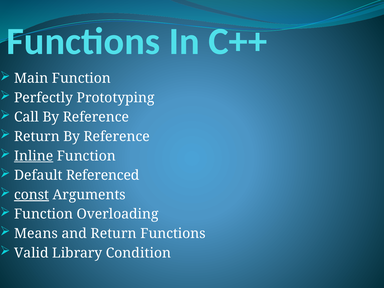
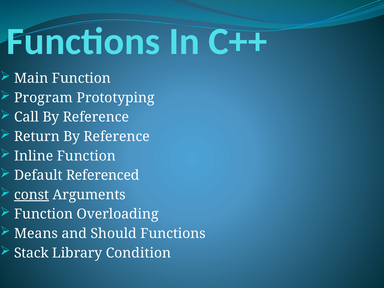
Perfectly: Perfectly -> Program (43, 98)
Inline underline: present -> none (34, 156)
and Return: Return -> Should (114, 234)
Valid: Valid -> Stack (31, 253)
